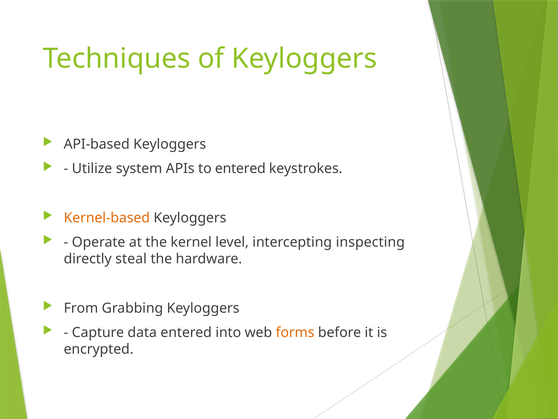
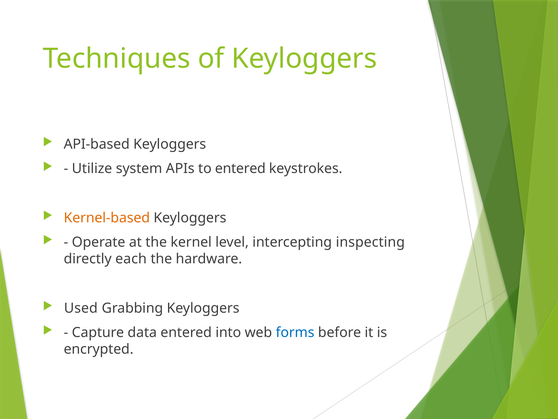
steal: steal -> each (131, 259)
From: From -> Used (81, 308)
forms colour: orange -> blue (295, 332)
